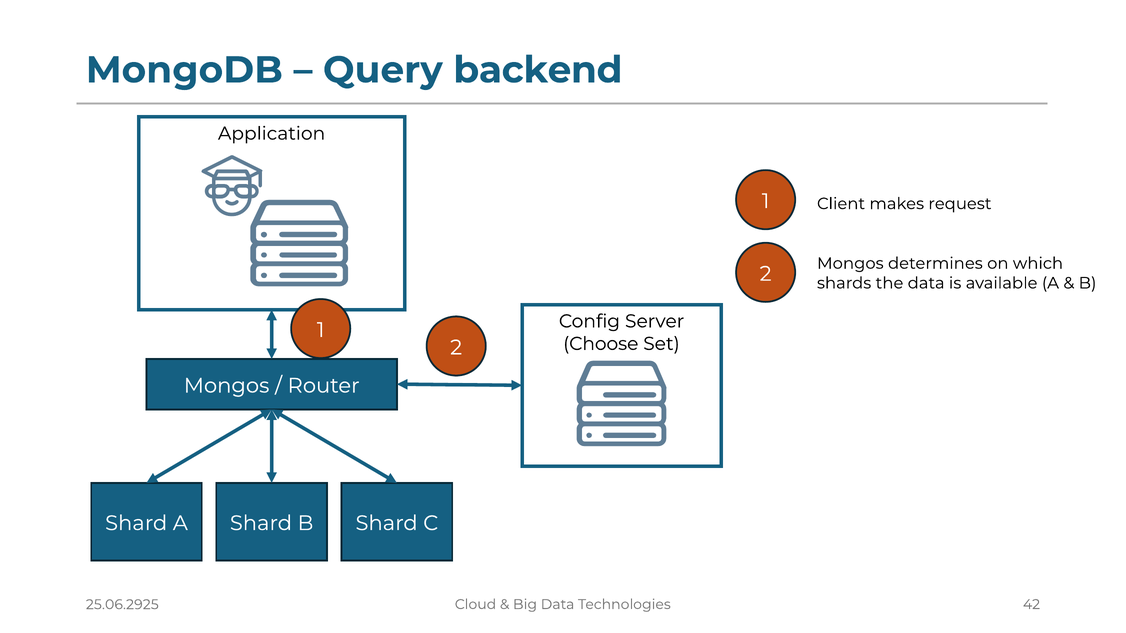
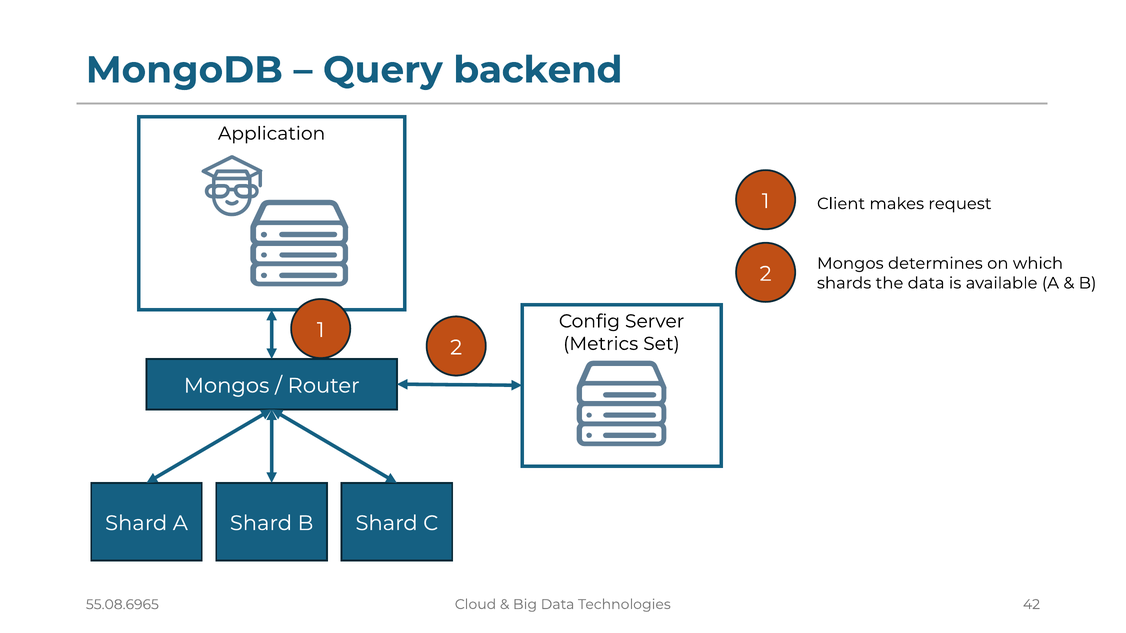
Choose: Choose -> Metrics (601, 344)
25.06.2925: 25.06.2925 -> 55.08.6965 (122, 605)
